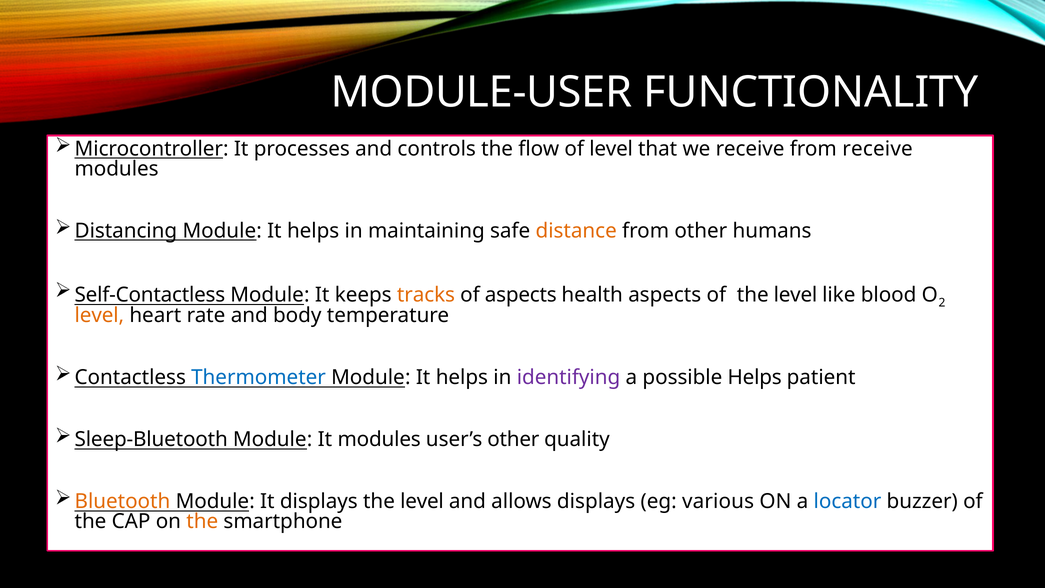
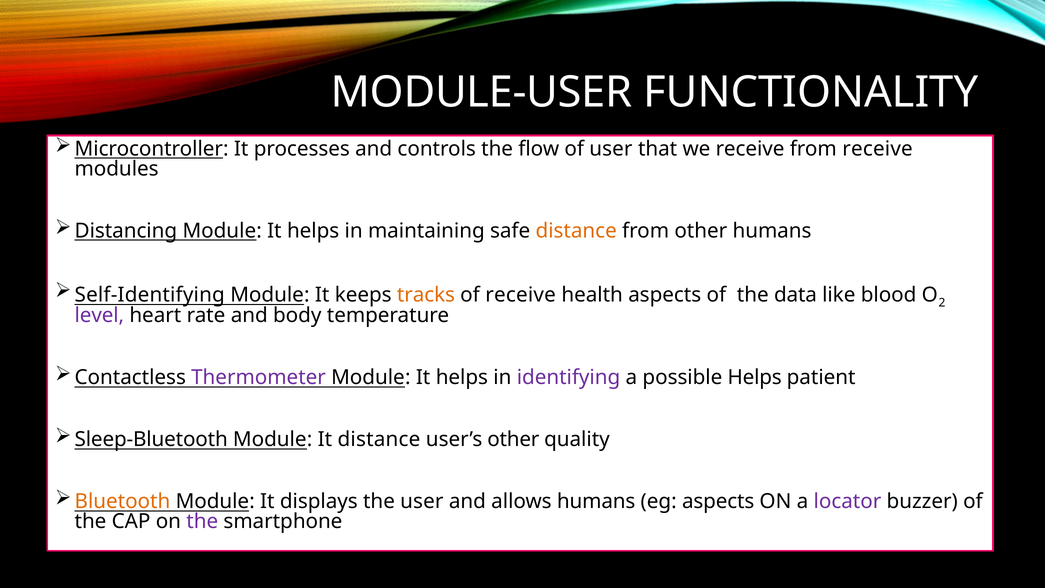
of level: level -> user (611, 149)
Self-Contactless: Self-Contactless -> Self-Identifying (150, 295)
of aspects: aspects -> receive (521, 295)
of the level: level -> data (795, 295)
level colour: orange -> purple (99, 315)
Thermometer colour: blue -> purple (259, 377)
It modules: modules -> distance (379, 439)
displays the level: level -> user (422, 501)
allows displays: displays -> humans (596, 501)
eg various: various -> aspects (718, 501)
locator colour: blue -> purple (847, 501)
the colour: orange -> purple (202, 521)
